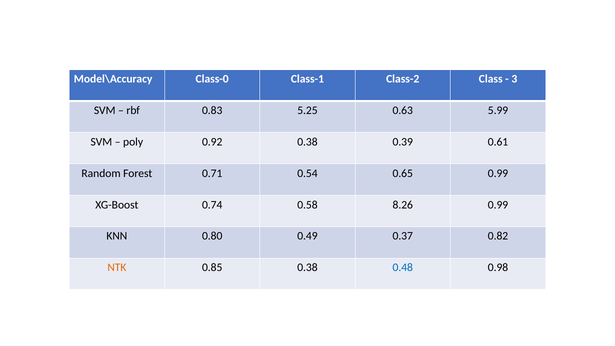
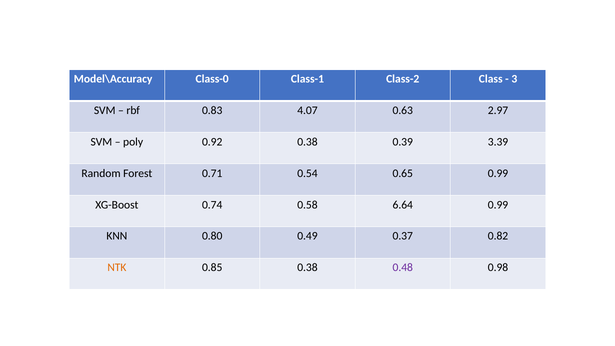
5.25: 5.25 -> 4.07 (307, 110)
5.99: 5.99 -> 2.97 (498, 110)
0.61: 0.61 -> 3.39 (498, 142)
8.26: 8.26 -> 6.64 (403, 205)
0.48 colour: blue -> purple (403, 268)
